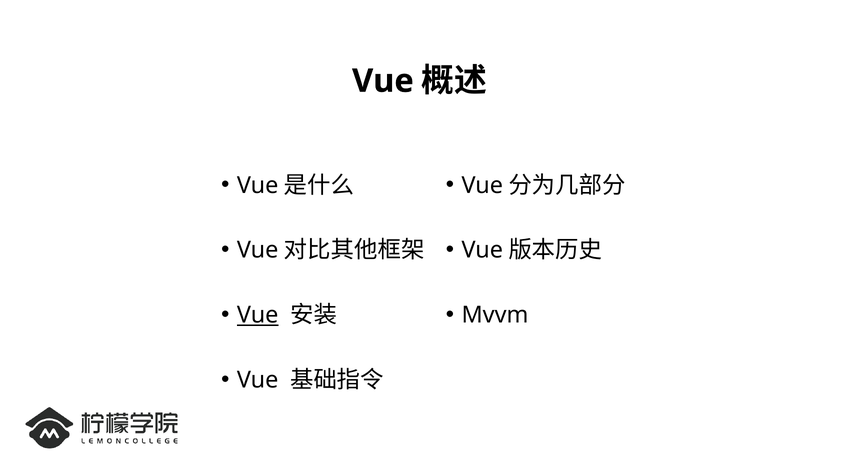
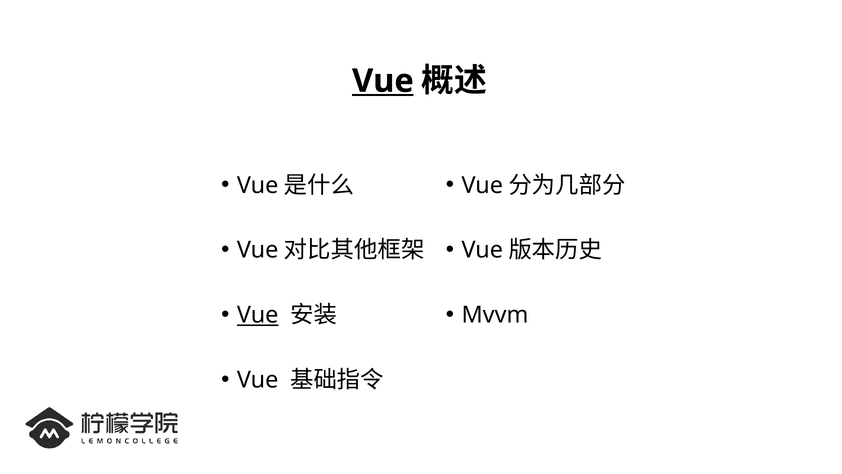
Vue underline: none -> present (383, 81)
